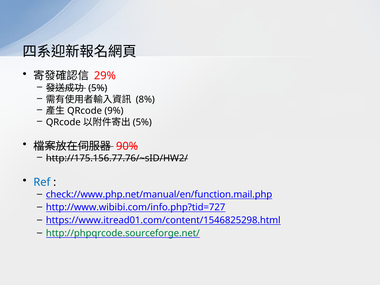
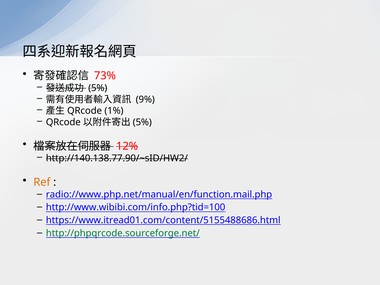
29%: 29% -> 73% (105, 76)
8%: 8% -> 9% (145, 99)
9%: 9% -> 1% (114, 111)
90%: 90% -> 12% (127, 146)
http://175.156.77.76/~sID/HW2/: http://175.156.77.76/~sID/HW2/ -> http://140.138.77.90/~sID/HW2/ (117, 158)
Ref colour: blue -> orange (42, 182)
check://www.php.net/manual/en/function.mail.php: check://www.php.net/manual/en/function.mail.php -> radio://www.php.net/manual/en/function.mail.php (159, 194)
http://www.wibibi.com/info.php?tid=727: http://www.wibibi.com/info.php?tid=727 -> http://www.wibibi.com/info.php?tid=100 (136, 207)
https://www.itread01.com/content/1546825298.html: https://www.itread01.com/content/1546825298.html -> https://www.itread01.com/content/5155488686.html (163, 220)
